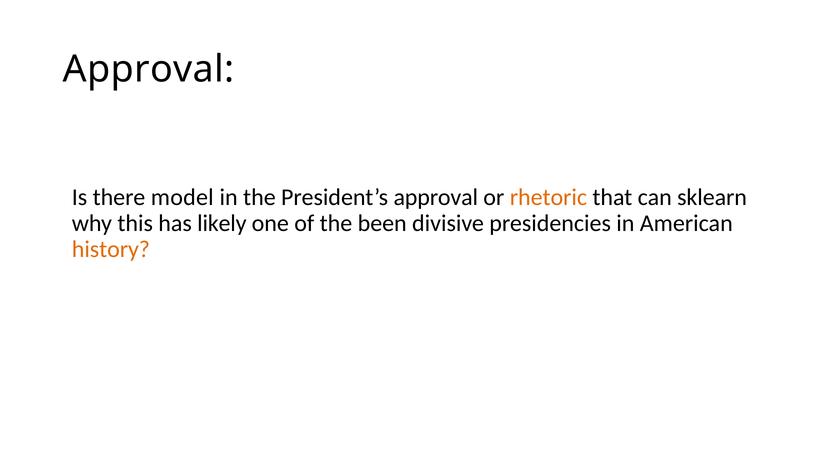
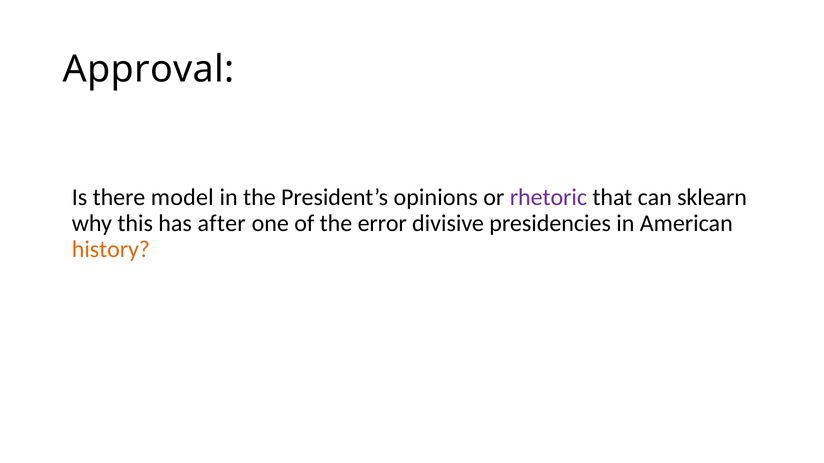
President’s approval: approval -> opinions (436, 197)
rhetoric colour: orange -> purple (548, 197)
likely: likely -> after (222, 223)
been: been -> error (382, 223)
